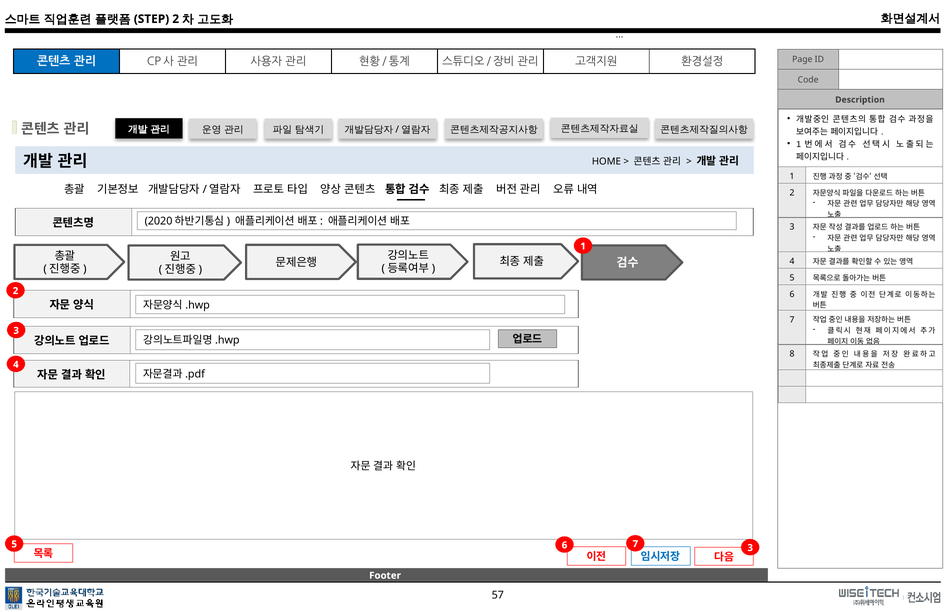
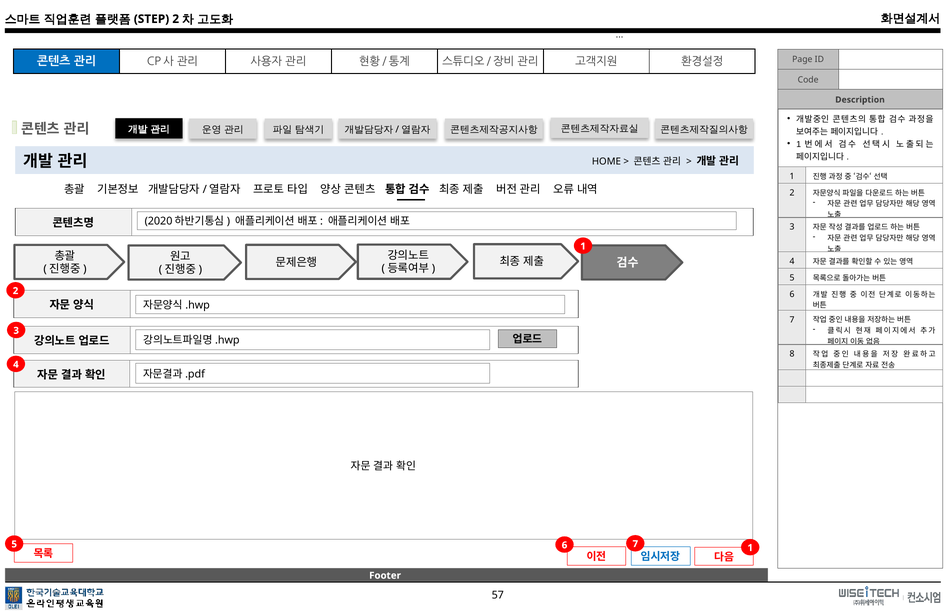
6 3: 3 -> 1 (750, 547)
